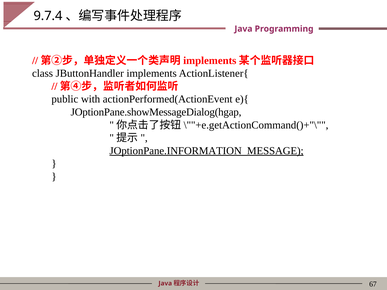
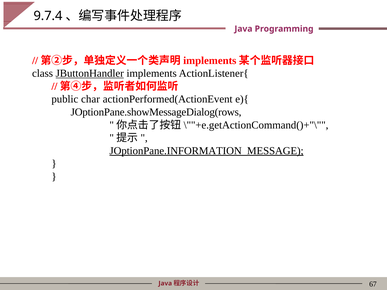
JButtonHandler underline: none -> present (90, 73)
with: with -> char (91, 99)
JOptionPane.showMessageDialog(hgap: JOptionPane.showMessageDialog(hgap -> JOptionPane.showMessageDialog(rows (156, 112)
